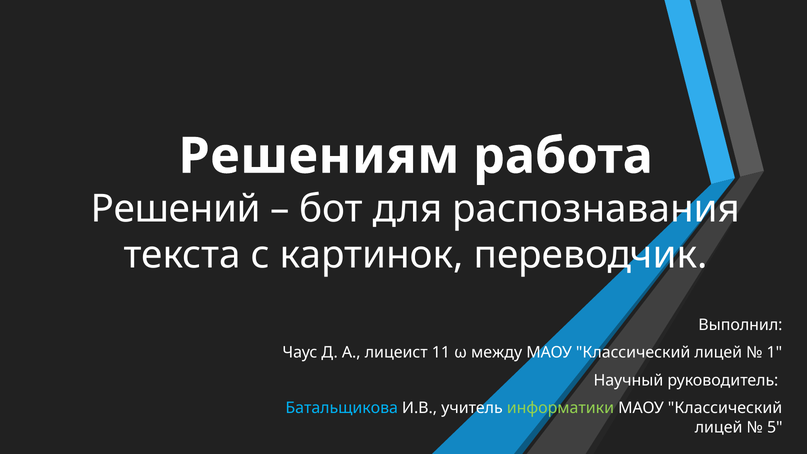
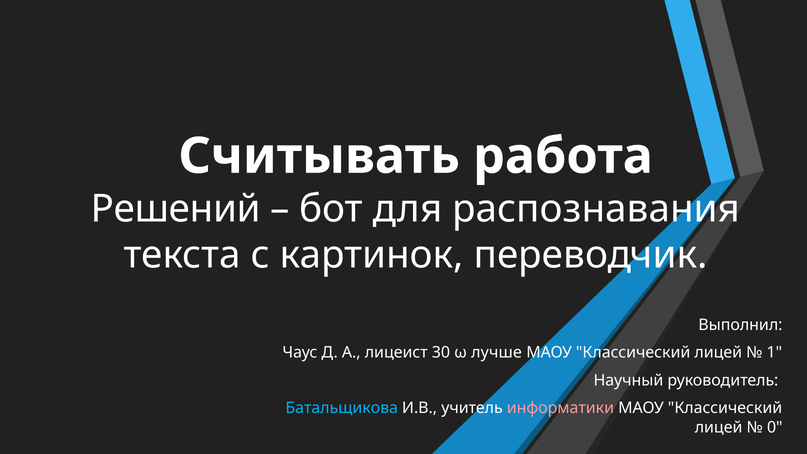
Решениям: Решениям -> Считывать (319, 156)
11: 11 -> 30 (441, 353)
между: между -> лучше (497, 353)
информатики colour: light green -> pink (560, 408)
5: 5 -> 0 (775, 427)
